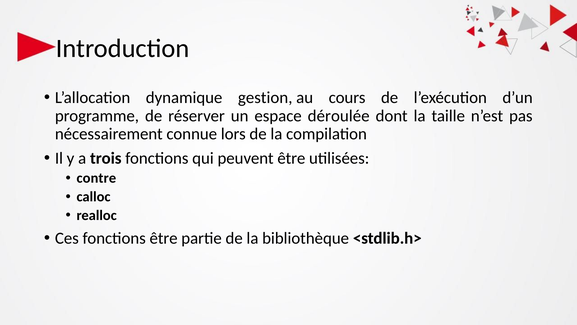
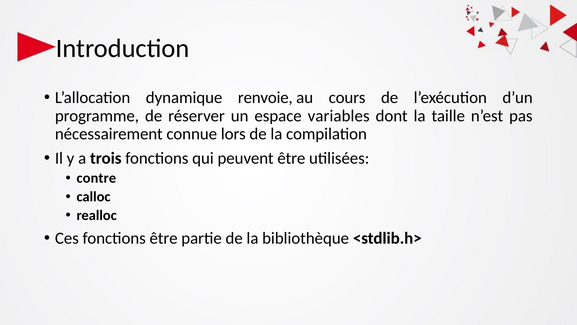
gestion: gestion -> renvoie (265, 98)
déroulée: déroulée -> variables (339, 116)
